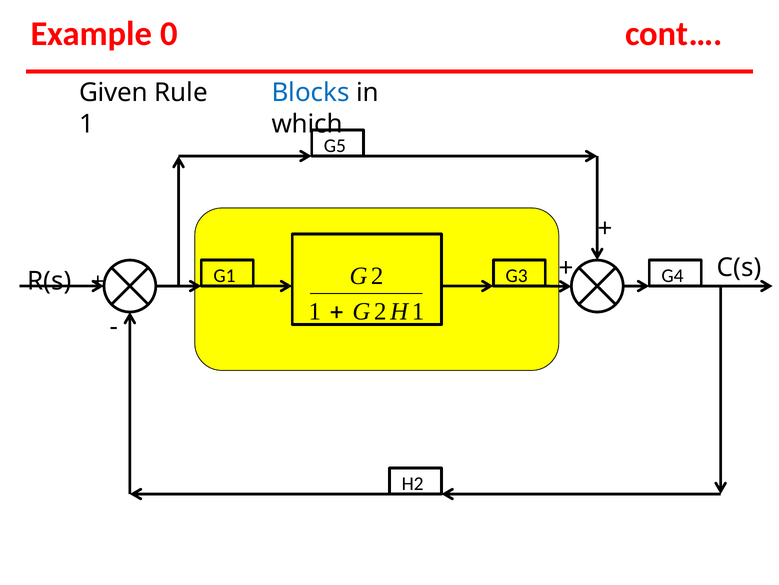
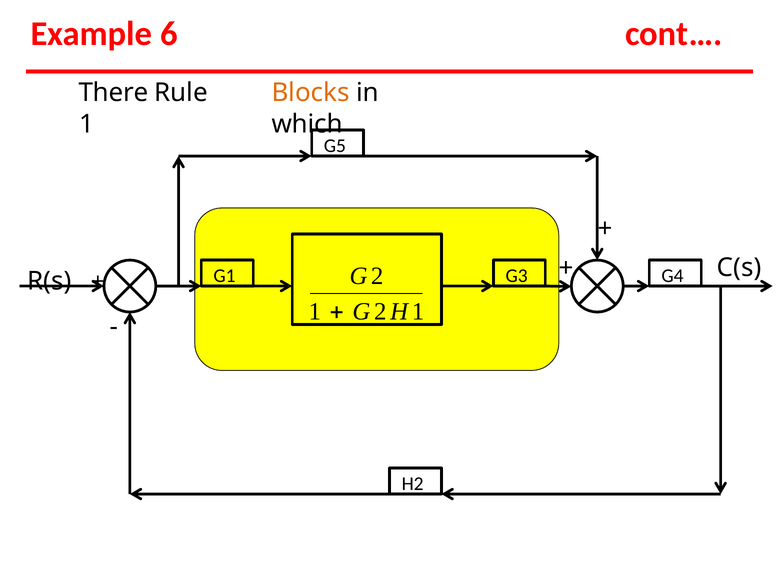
0: 0 -> 6 (169, 34)
Given: Given -> There (114, 93)
Blocks colour: blue -> orange (311, 93)
